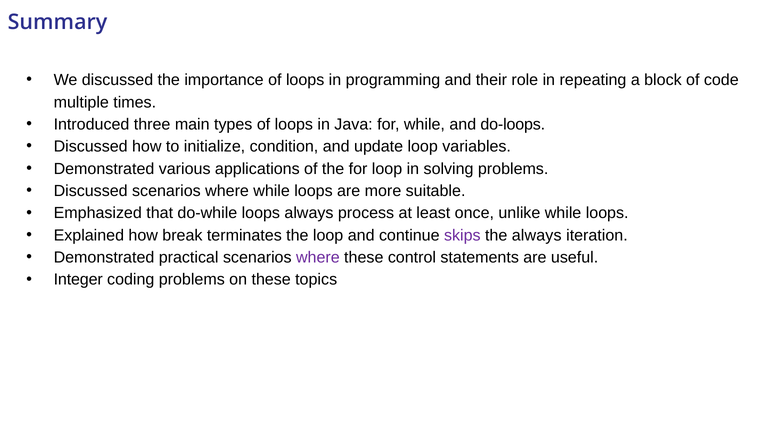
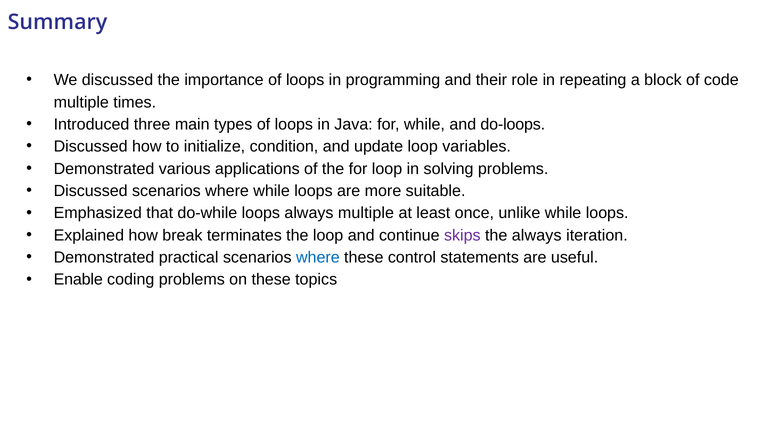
always process: process -> multiple (366, 213)
where colour: purple -> blue (318, 257)
Integer: Integer -> Enable (78, 279)
